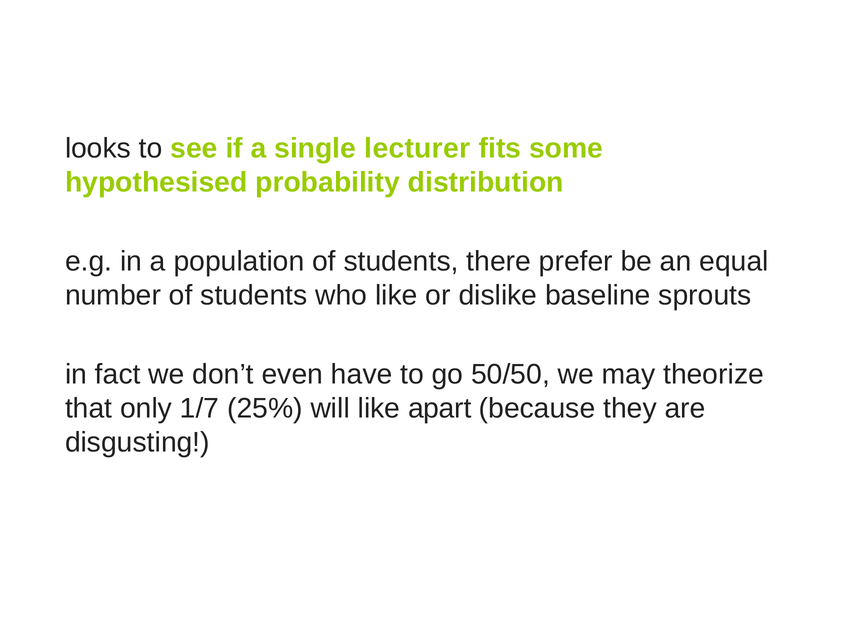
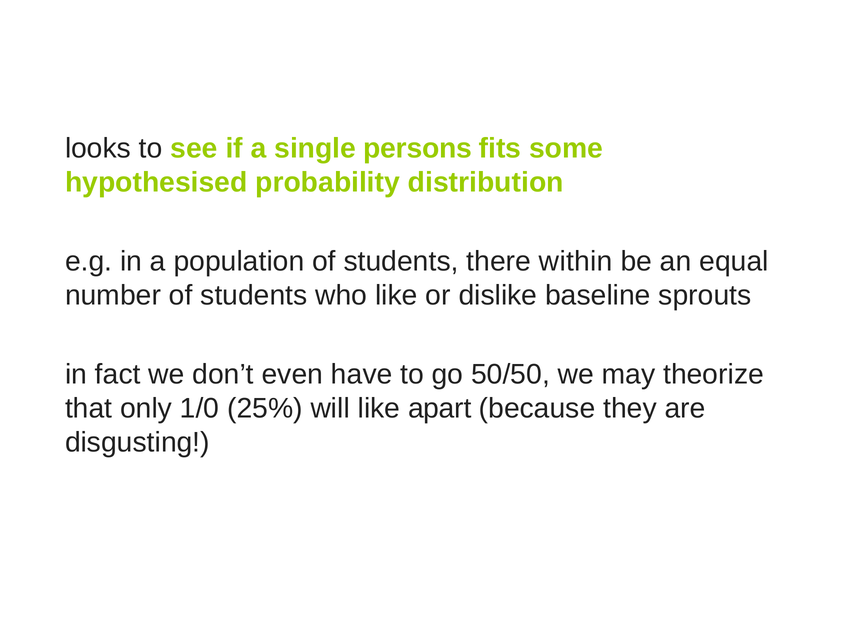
lecturer: lecturer -> persons (418, 148)
prefer: prefer -> within (576, 262)
1/7: 1/7 -> 1/0 (200, 409)
